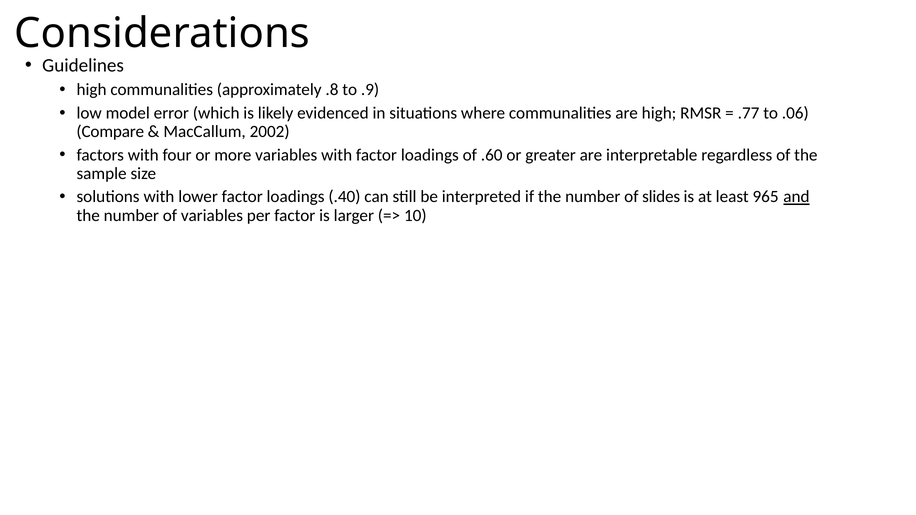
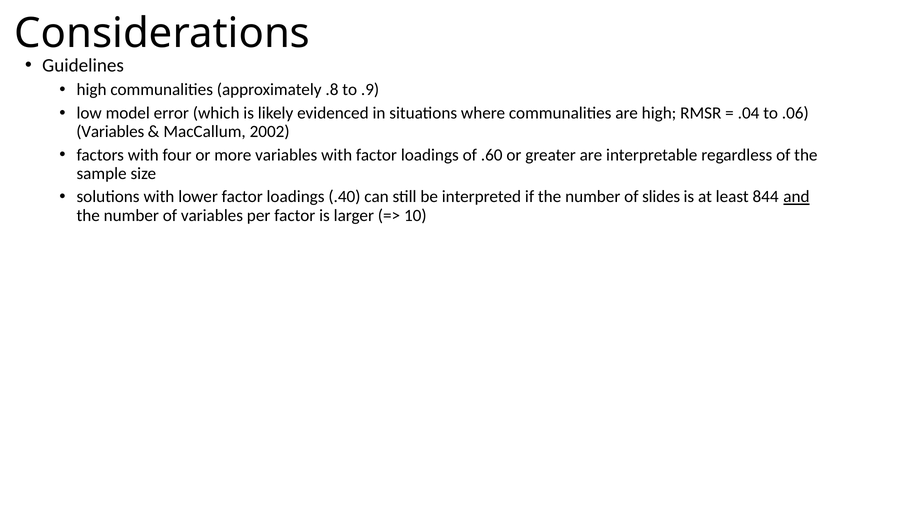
.77: .77 -> .04 (749, 113)
Compare: Compare -> Variables (110, 132)
965: 965 -> 844 (766, 197)
